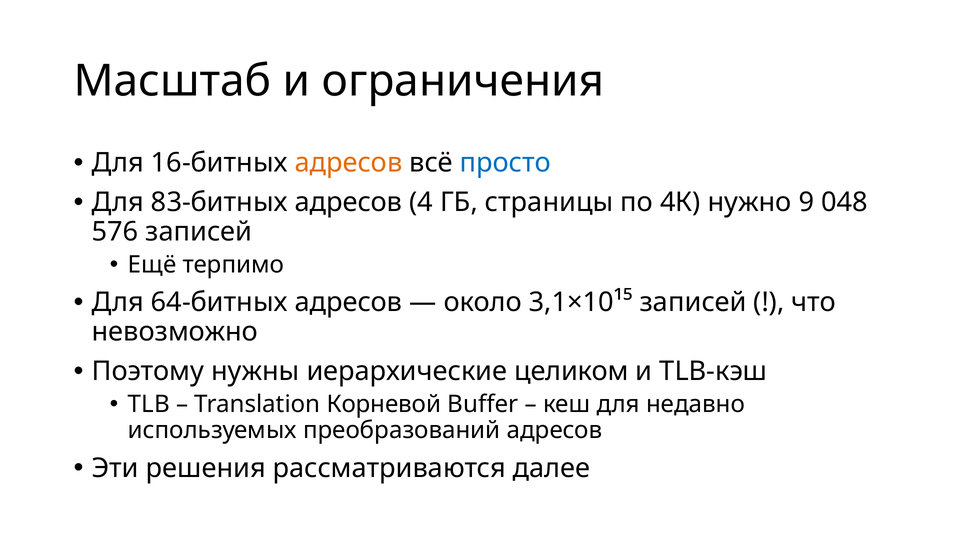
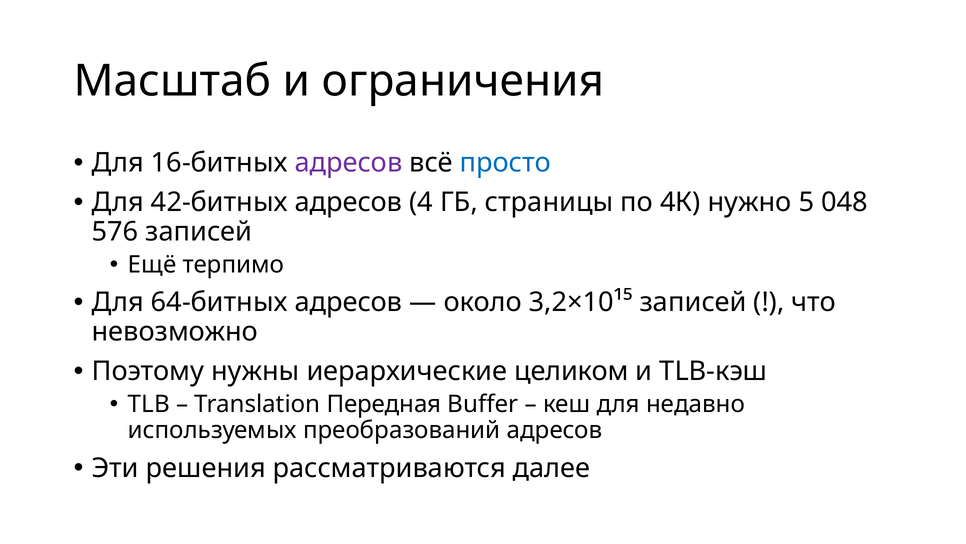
адресов colour: orange -> purple (349, 163)
83-битных: 83-битных -> 42-битных (219, 202)
9: 9 -> 5 (806, 202)
3,1×10¹⁵: 3,1×10¹⁵ -> 3,2×10¹⁵ (581, 302)
Корневой: Корневой -> Передная (384, 404)
